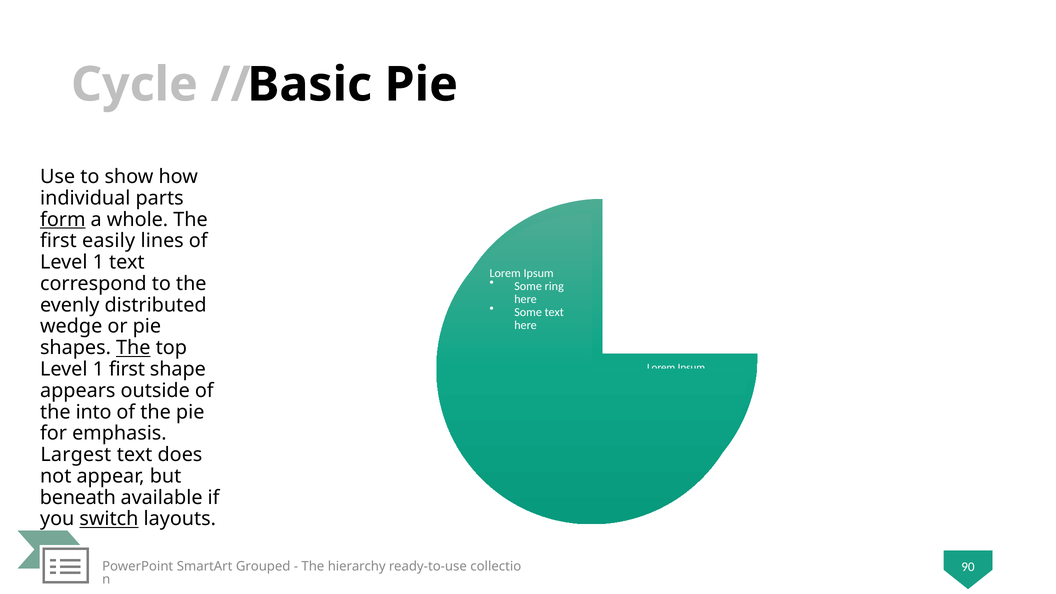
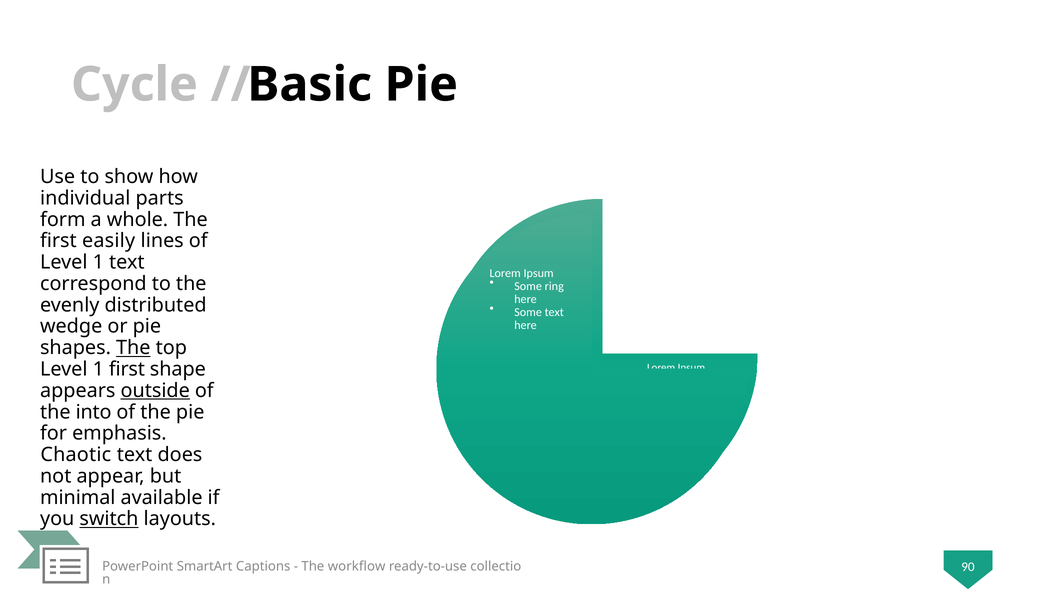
form underline: present -> none (63, 219)
outside underline: none -> present (155, 391)
Largest: Largest -> Chaotic (76, 455)
beneath: beneath -> minimal (78, 498)
Grouped: Grouped -> Captions (263, 566)
hierarchy: hierarchy -> workflow (357, 566)
